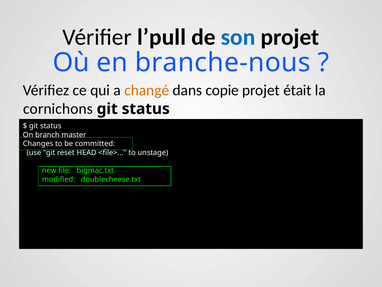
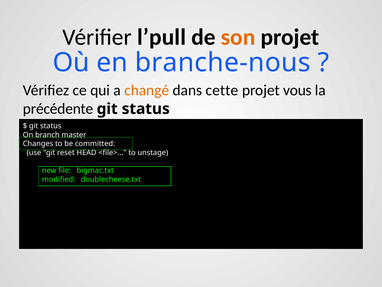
son colour: blue -> orange (238, 37)
copie: copie -> cette (222, 90)
était: était -> vous (297, 90)
cornichons: cornichons -> précédente (58, 109)
